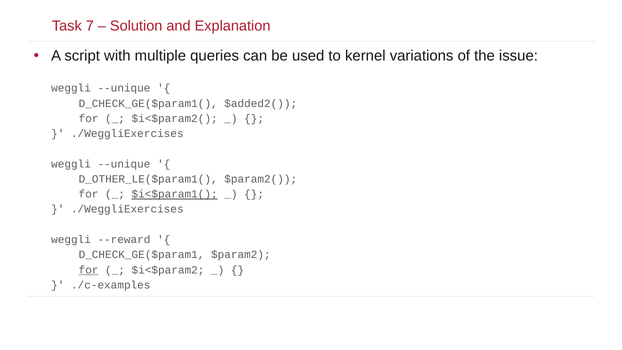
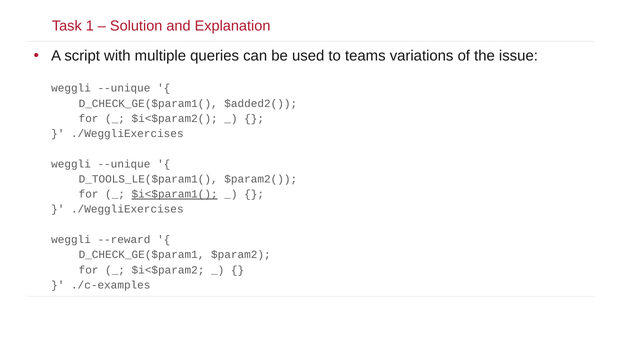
7: 7 -> 1 (90, 26)
kernel: kernel -> teams (365, 56)
D_OTHER_LE($param1(: D_OTHER_LE($param1( -> D_TOOLS_LE($param1( (148, 179)
for underline: present -> none (89, 270)
